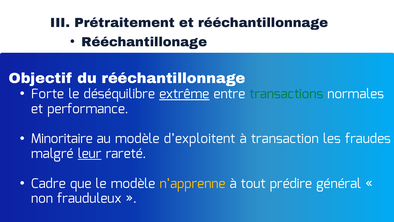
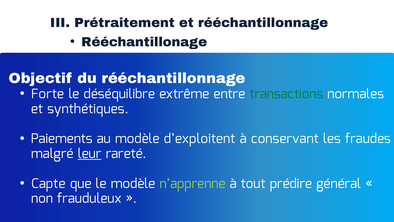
extrême underline: present -> none (184, 94)
performance: performance -> synthétiques (88, 109)
Minoritaire: Minoritaire -> Paiements (62, 139)
transaction: transaction -> conservant (285, 139)
Cadre: Cadre -> Capte (48, 183)
n’apprenne colour: yellow -> light green (193, 183)
